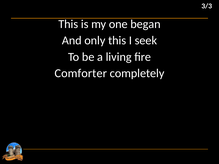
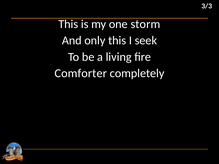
began: began -> storm (145, 24)
